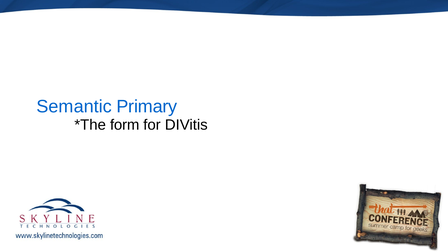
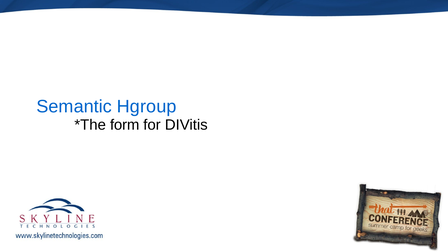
Primary: Primary -> Hgroup (147, 107)
